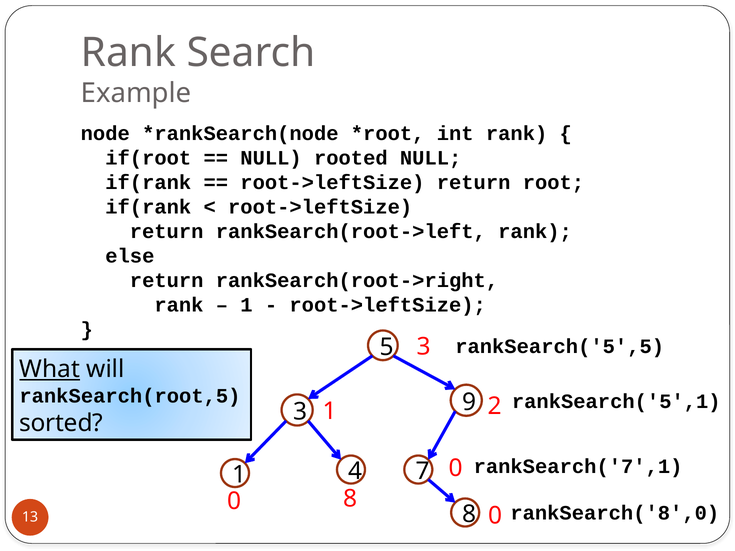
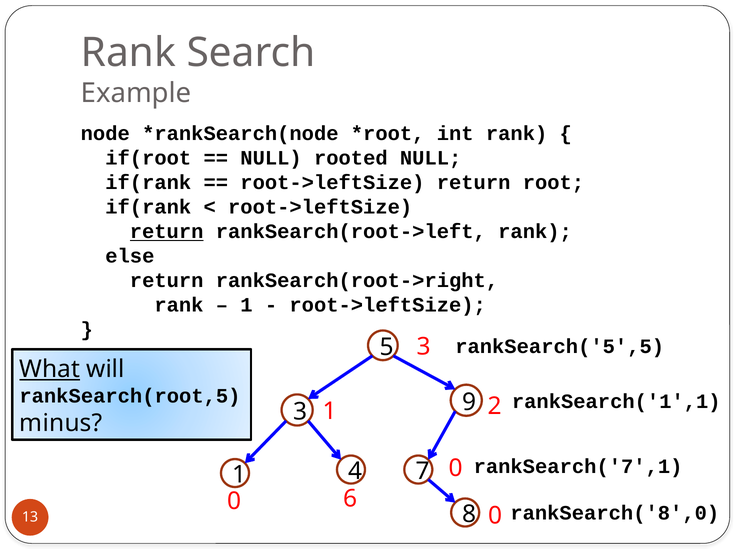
return underline: none -> present (167, 232)
rankSearch('5',1: rankSearch('5',1 -> rankSearch('1',1 (616, 402)
sorted: sorted -> minus (61, 423)
8: 8 -> 6 (350, 499)
